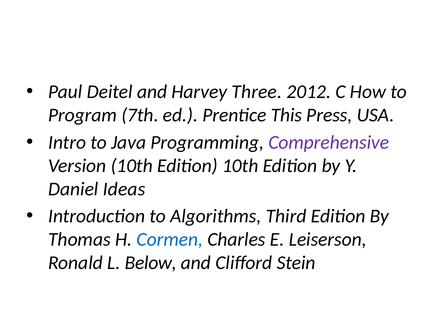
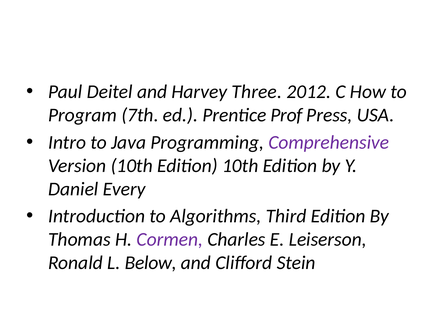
This: This -> Prof (286, 115)
Ideas: Ideas -> Every (124, 189)
Cormen colour: blue -> purple (170, 240)
